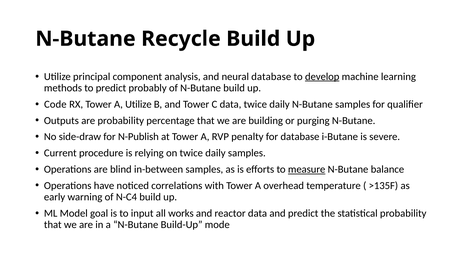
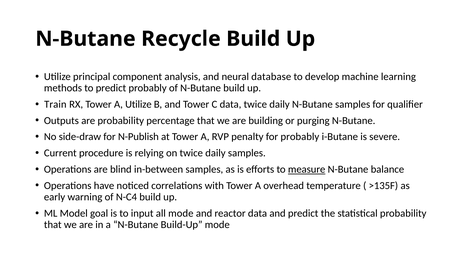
develop underline: present -> none (322, 77)
Code: Code -> Train (55, 104)
for database: database -> probably (300, 137)
all works: works -> mode (181, 214)
